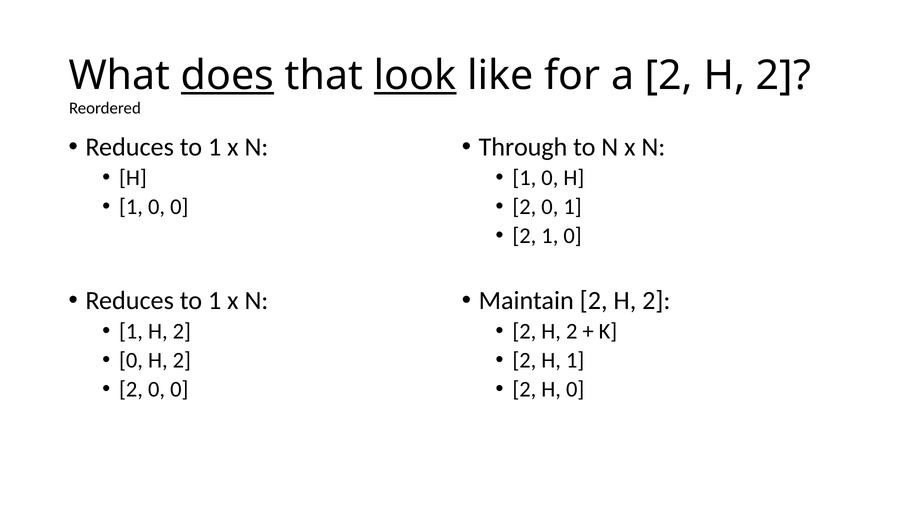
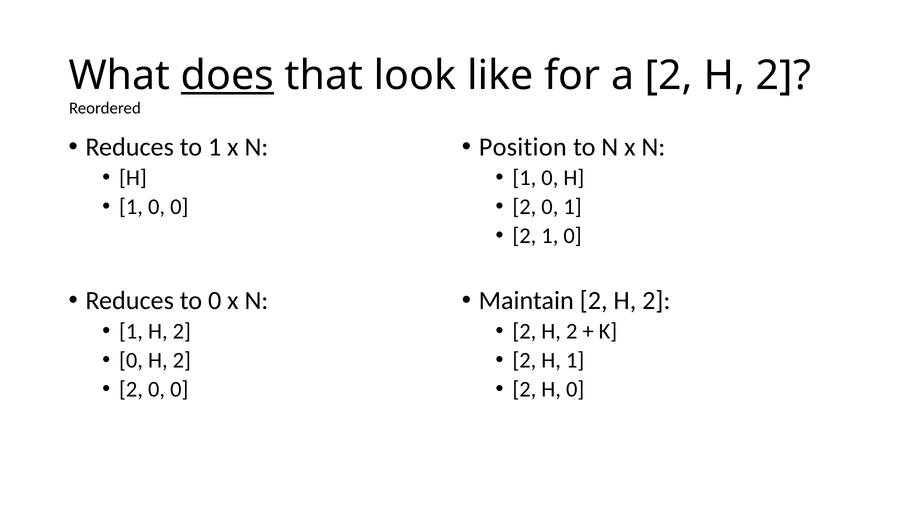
look underline: present -> none (415, 76)
Through: Through -> Position (523, 147)
1: 1 -> 0 (215, 300)
